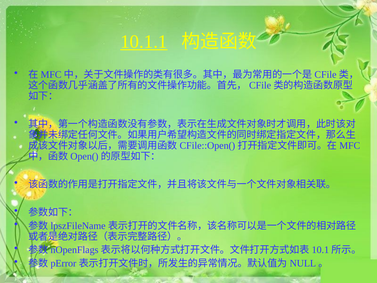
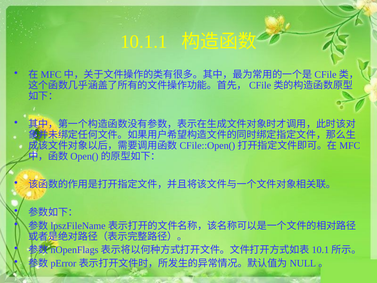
10.1.1 underline: present -> none (144, 42)
